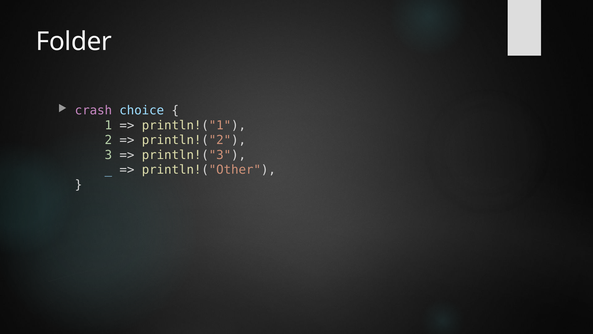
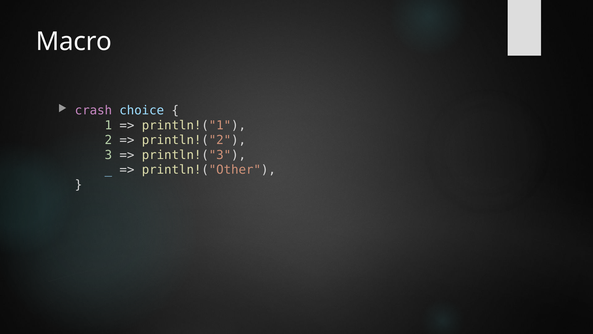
Folder: Folder -> Macro (74, 42)
